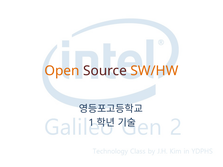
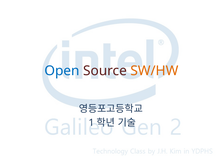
Open colour: orange -> blue (62, 71)
